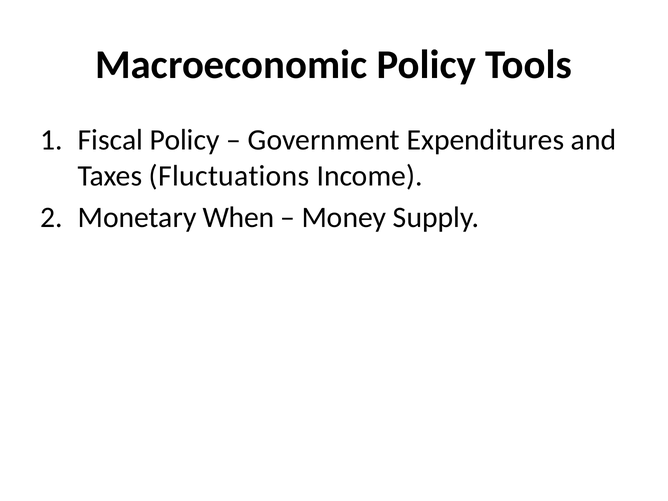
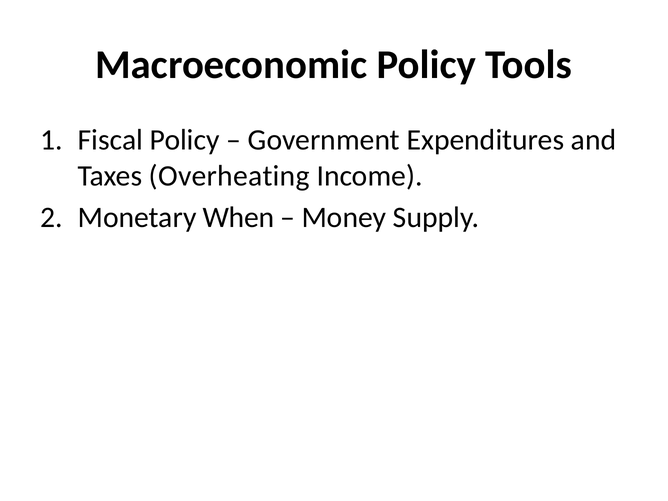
Fluctuations: Fluctuations -> Overheating (229, 176)
